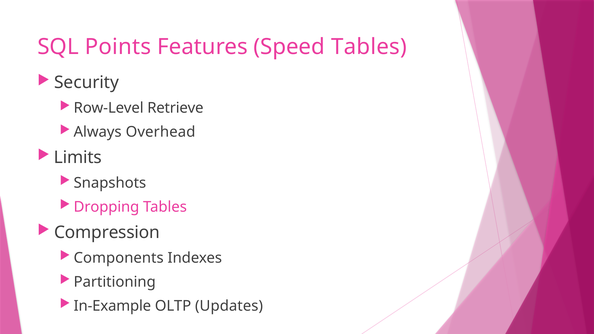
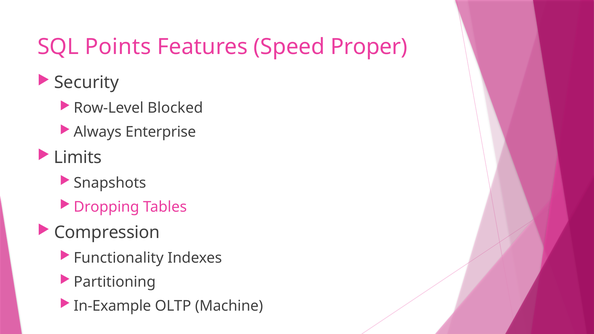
Speed Tables: Tables -> Proper (369, 47)
Retrieve: Retrieve -> Blocked (175, 108)
Overhead: Overhead -> Enterprise (161, 132)
Components: Components -> Functionality (119, 258)
Updates: Updates -> Machine (229, 306)
